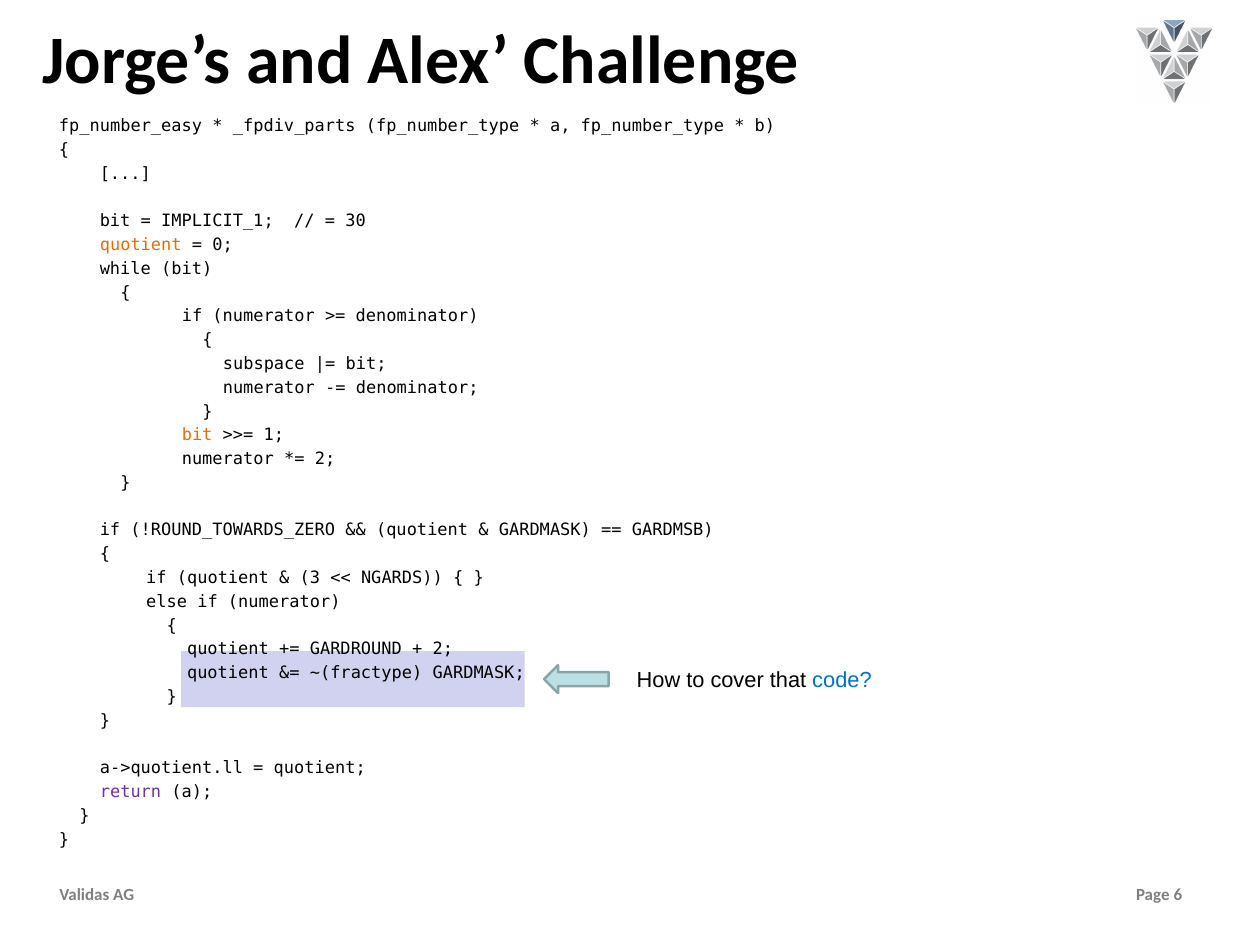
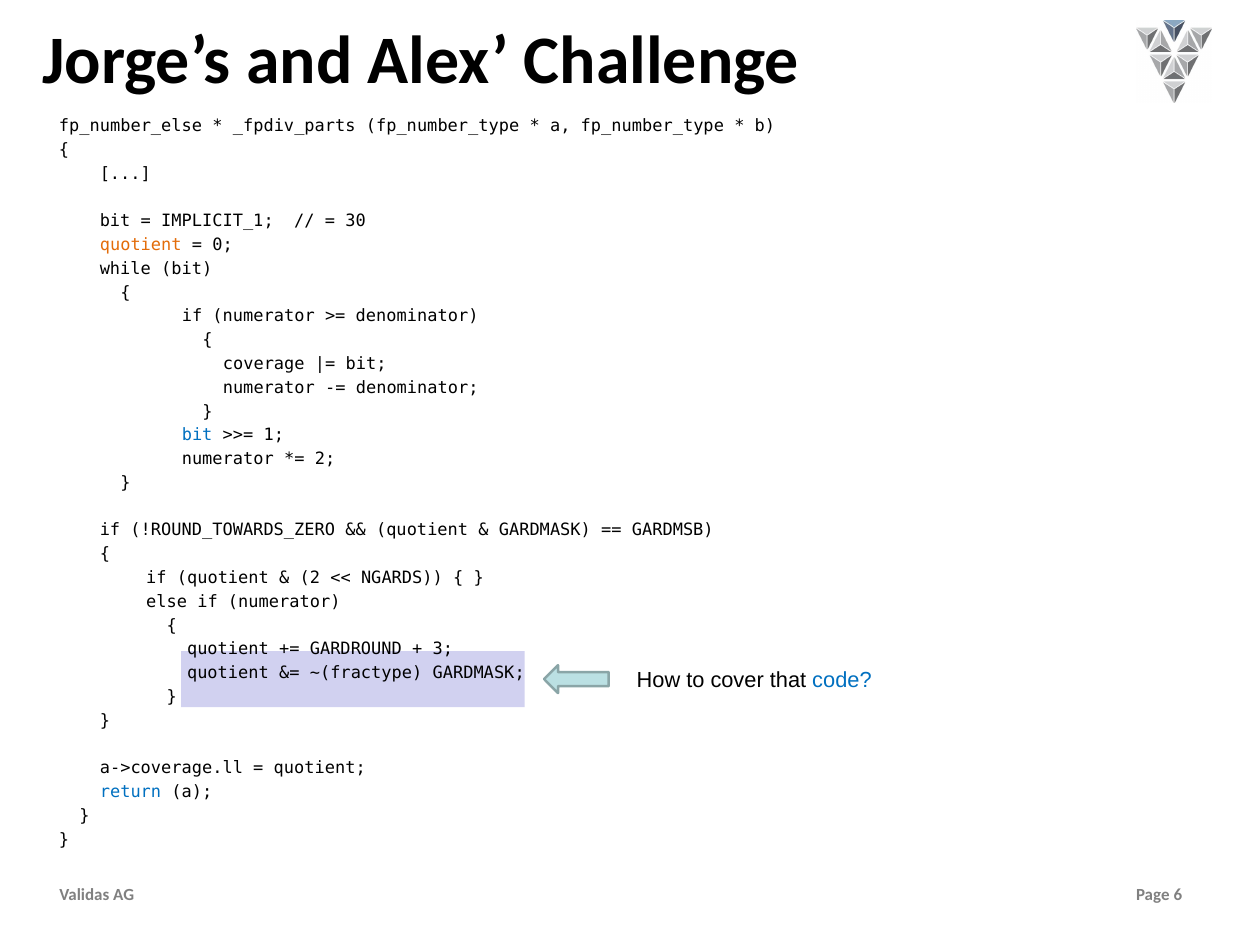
fp_number_easy: fp_number_easy -> fp_number_else (131, 126)
subspace: subspace -> coverage (264, 364)
bit colour: orange -> blue (197, 435)
3: 3 -> 2 (310, 578)
2: 2 -> 3 (443, 649)
a->quotient.ll: a->quotient.ll -> a->coverage.ll (171, 768)
return colour: purple -> blue (131, 792)
